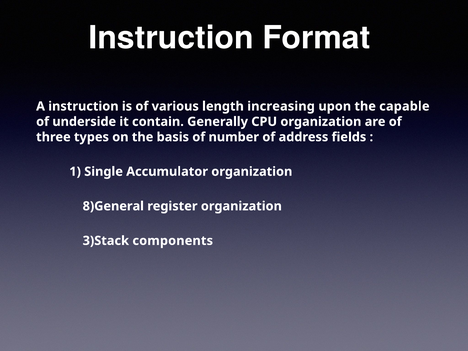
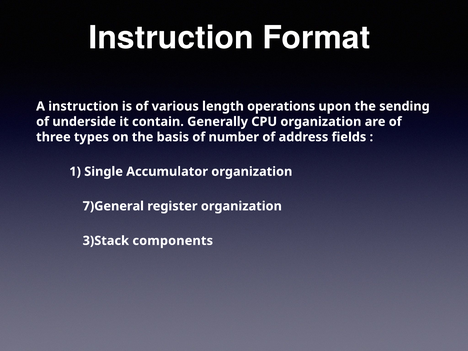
increasing: increasing -> operations (281, 106)
capable: capable -> sending (404, 106)
8)General: 8)General -> 7)General (113, 206)
